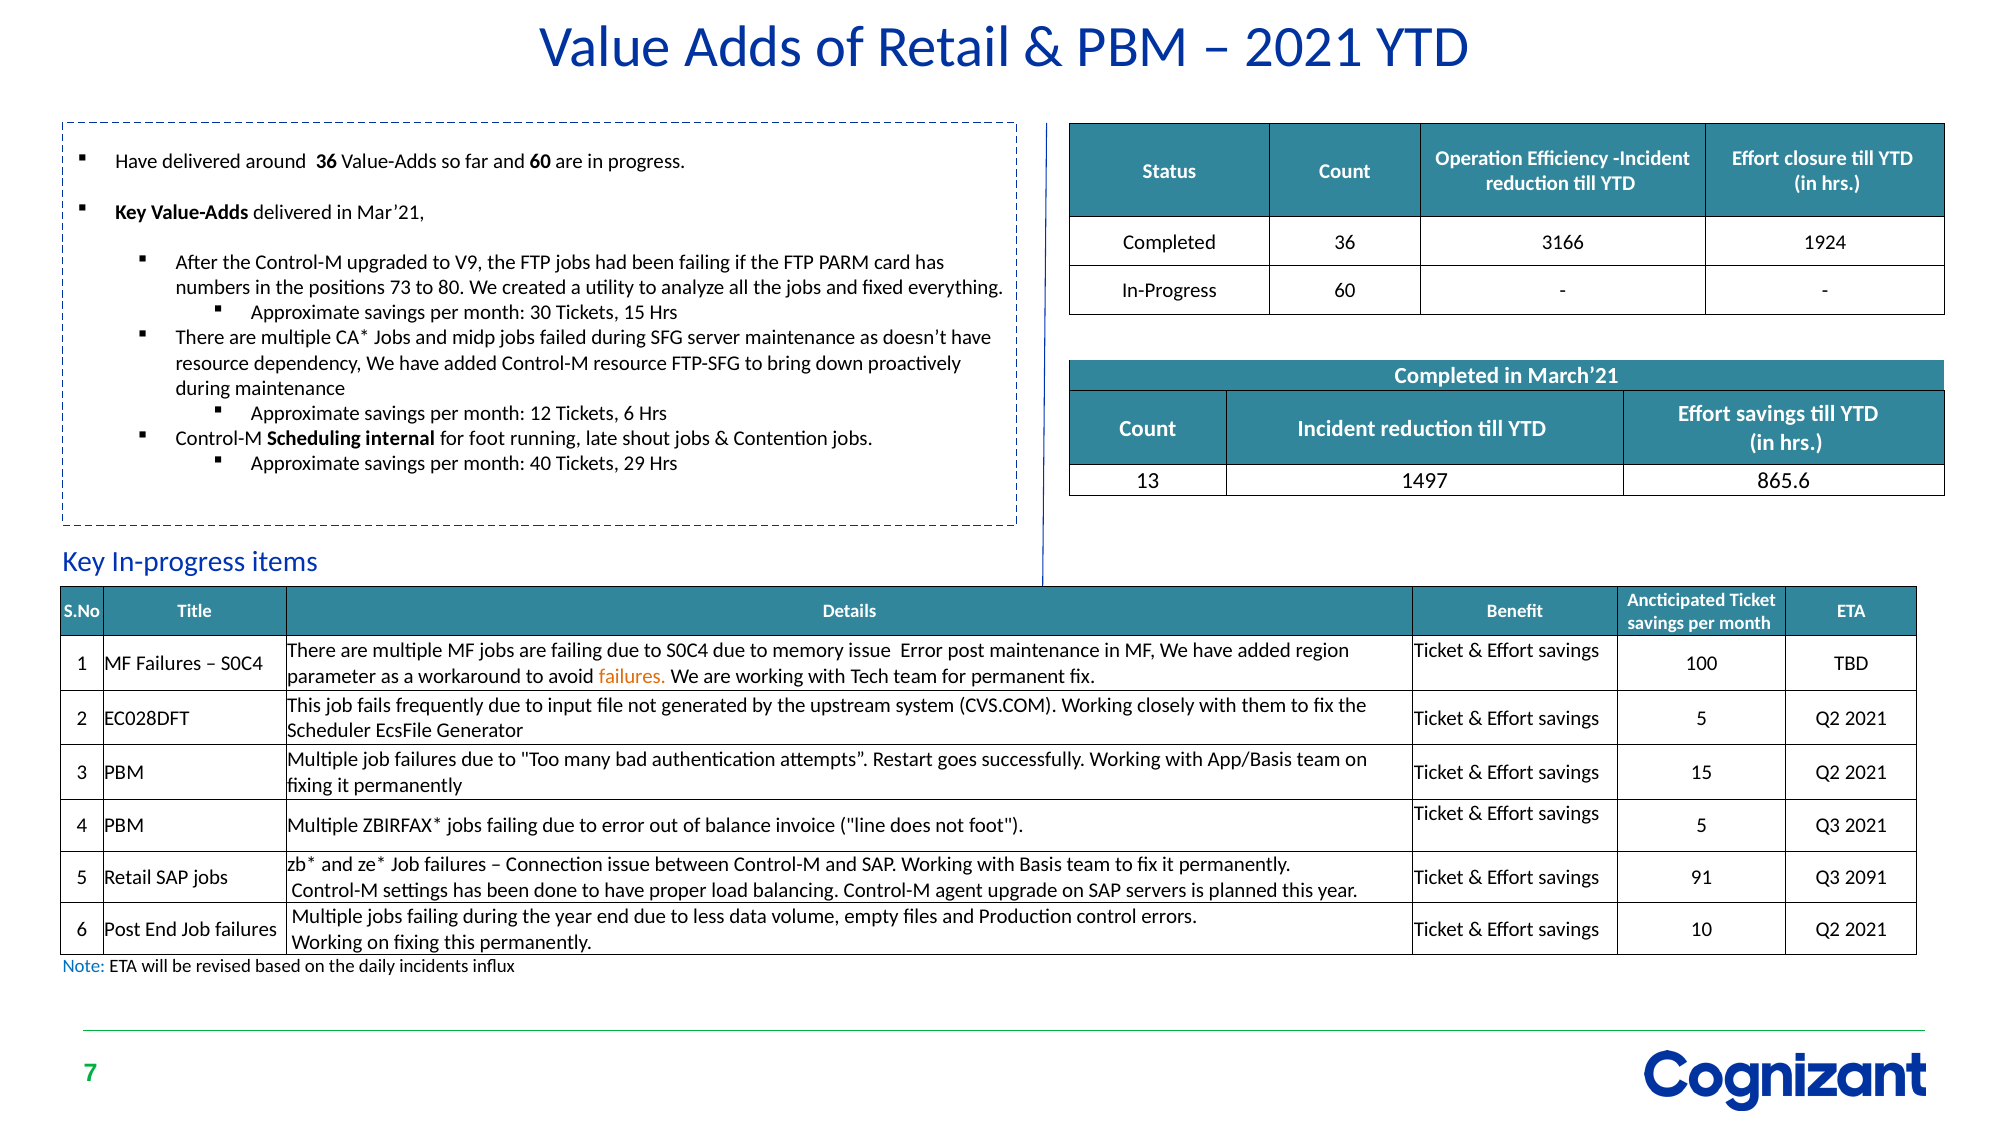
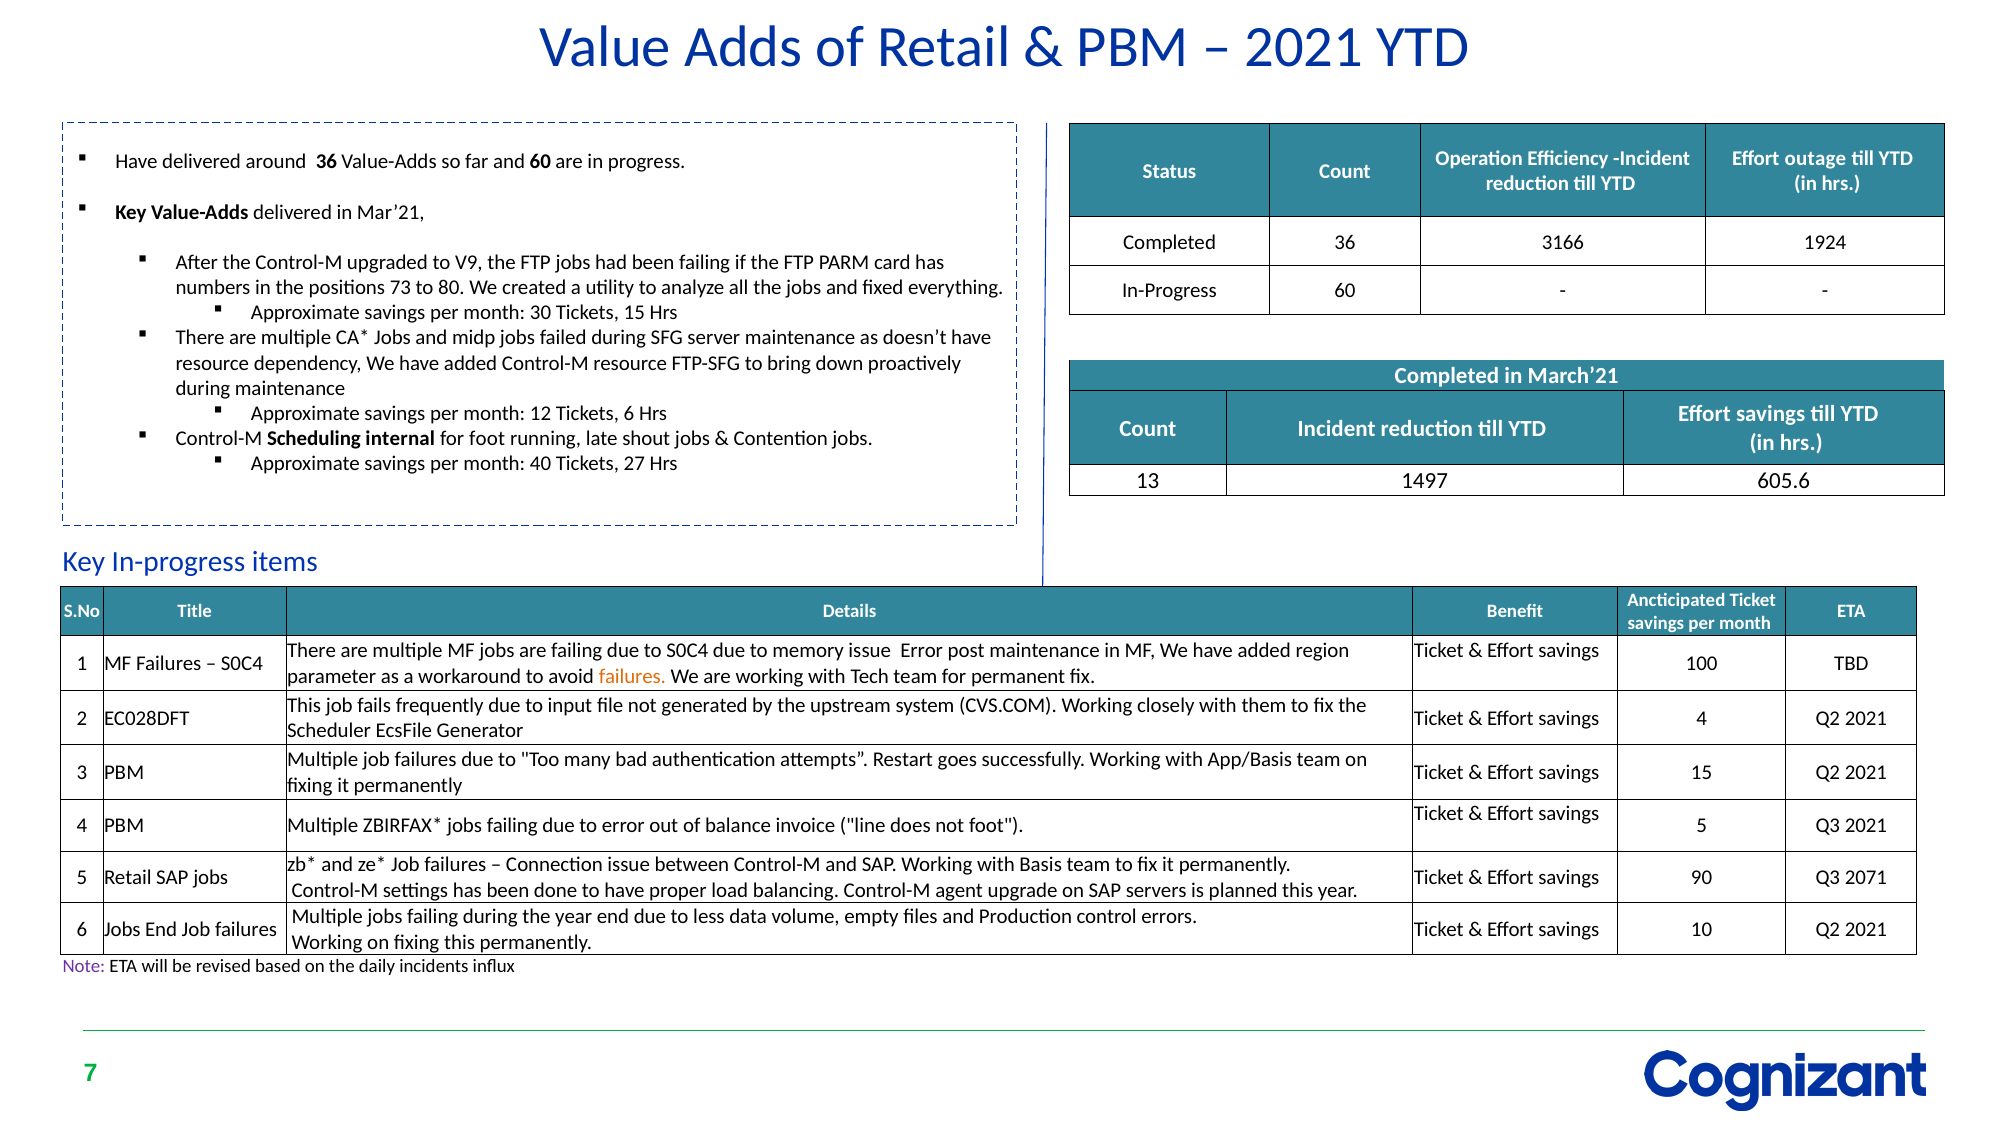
closure: closure -> outage (1815, 159)
29: 29 -> 27 (634, 464)
865.6: 865.6 -> 605.6 (1784, 481)
5: 5 -> 4 (1702, 718)
91: 91 -> 90 (1702, 878)
2091: 2091 -> 2071 (1866, 878)
6 Post: Post -> Jobs (122, 930)
Note colour: blue -> purple (84, 966)
